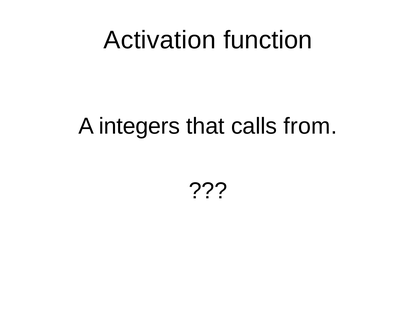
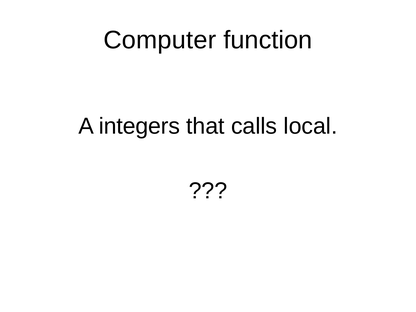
Activation: Activation -> Computer (160, 40)
from: from -> local (310, 126)
